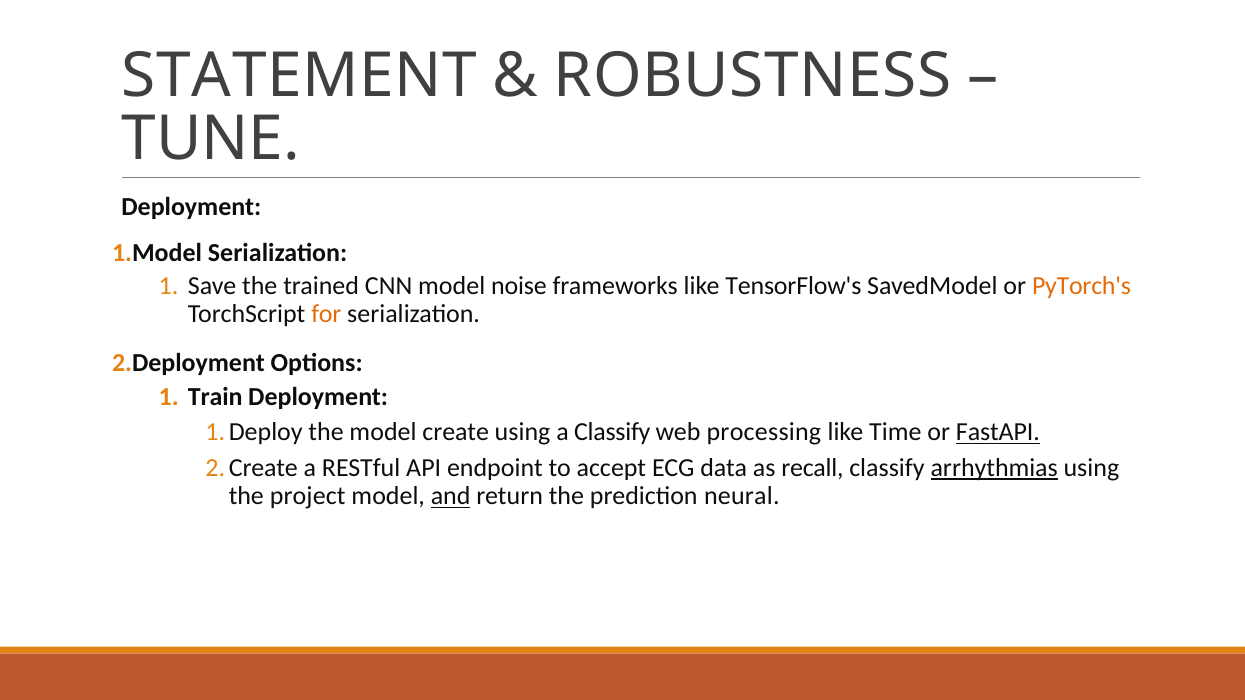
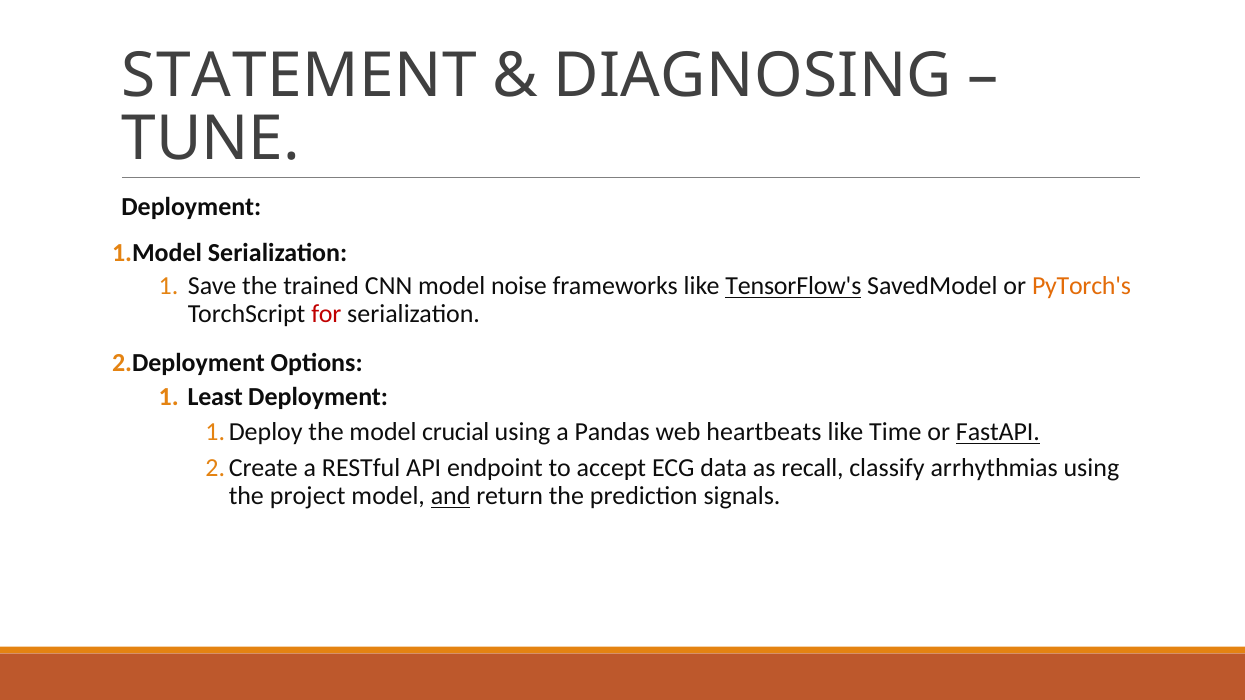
ROBUSTNESS: ROBUSTNESS -> DIAGNOSING (753, 76)
TensorFlow's underline: none -> present (793, 287)
for colour: orange -> red (326, 315)
Train: Train -> Least (215, 397)
create: create -> crucial (456, 432)
a Classify: Classify -> Pandas (612, 432)
processing: processing -> heartbeats (764, 432)
arrhythmias underline: present -> none (994, 468)
neural: neural -> signals (742, 496)
